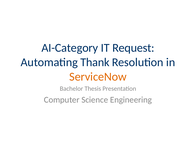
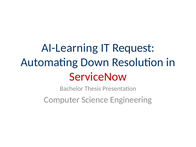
AI-Category: AI-Category -> AI-Learning (70, 48)
Thank: Thank -> Down (95, 62)
ServiceNow colour: orange -> red (98, 77)
